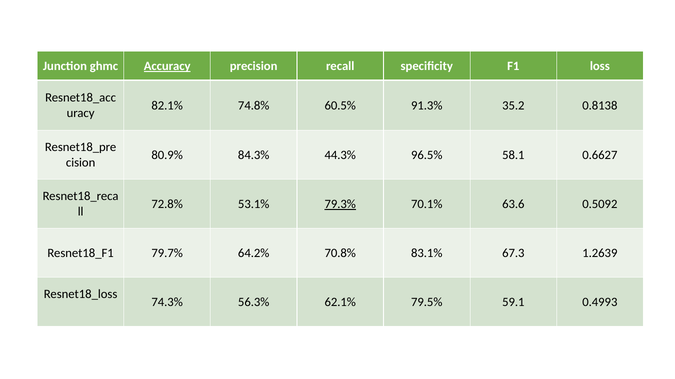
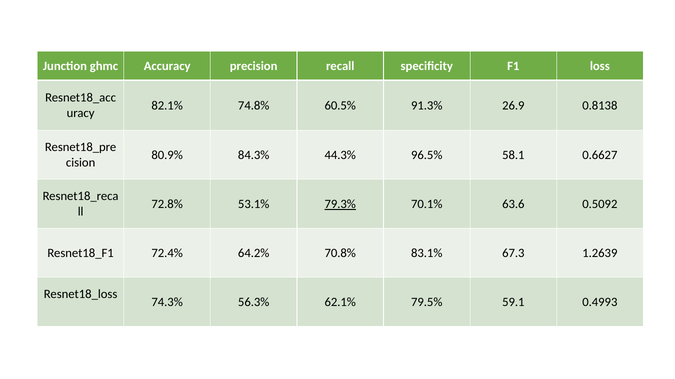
Accuracy underline: present -> none (167, 66)
35.2: 35.2 -> 26.9 (513, 106)
79.7%: 79.7% -> 72.4% (167, 253)
